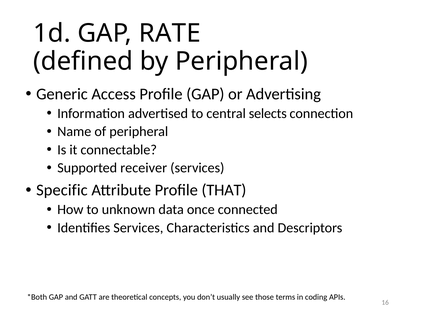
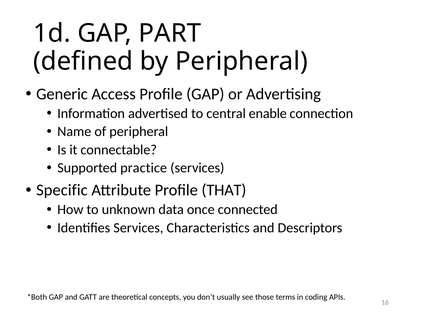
RATE: RATE -> PART (170, 33)
selects: selects -> enable (268, 113)
receiver: receiver -> practice (144, 168)
